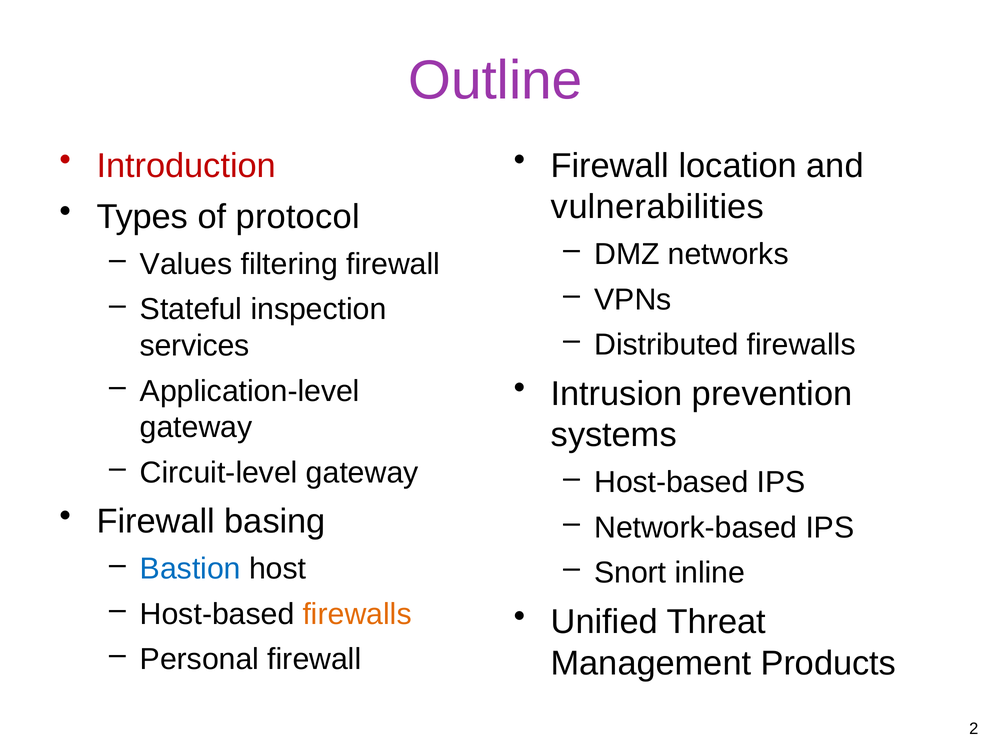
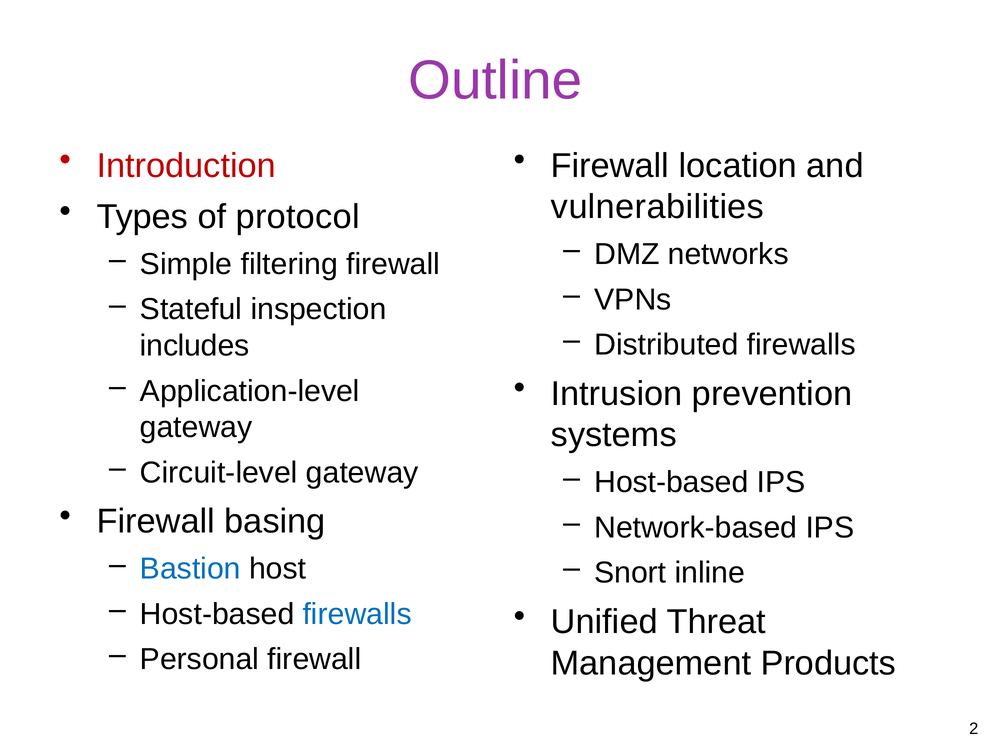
Values: Values -> Simple (186, 264)
services: services -> includes (195, 345)
firewalls colour: orange -> blue (357, 614)
